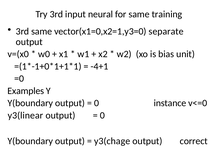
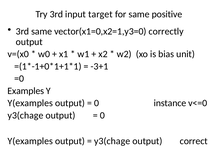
neural: neural -> target (100, 14)
training: training -> positive (167, 14)
separate: separate -> correctly (166, 31)
-4+1: -4+1 -> -3+1 (99, 66)
Y(boundary: Y(boundary -> Y(examples (30, 103)
y3(linear: y3(linear -> y3(chage (25, 115)
Y(boundary: Y(boundary -> Y(examples (30, 141)
